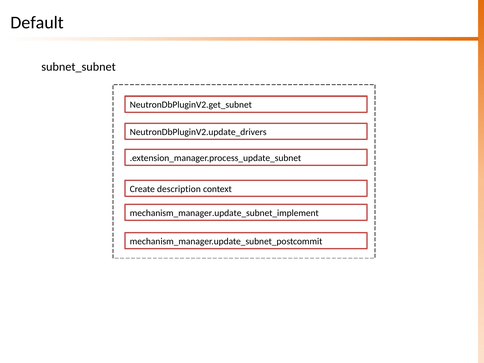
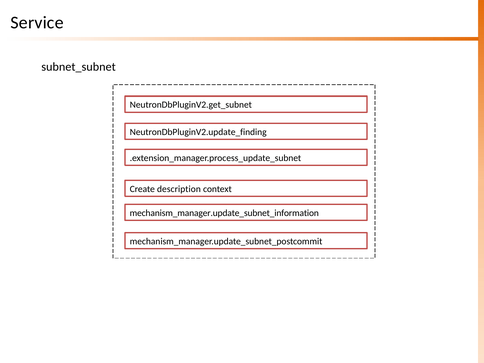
Default: Default -> Service (37, 23)
NeutronDbPluginV2.update_drivers: NeutronDbPluginV2.update_drivers -> NeutronDbPluginV2.update_finding (198, 132)
mechanism_manager.update_subnet_implement: mechanism_manager.update_subnet_implement -> mechanism_manager.update_subnet_information (224, 213)
